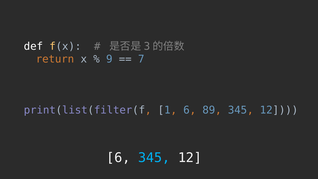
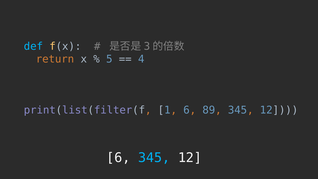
def colour: white -> light blue (33, 46)
9: 9 -> 5 (109, 59)
7: 7 -> 4 (141, 59)
